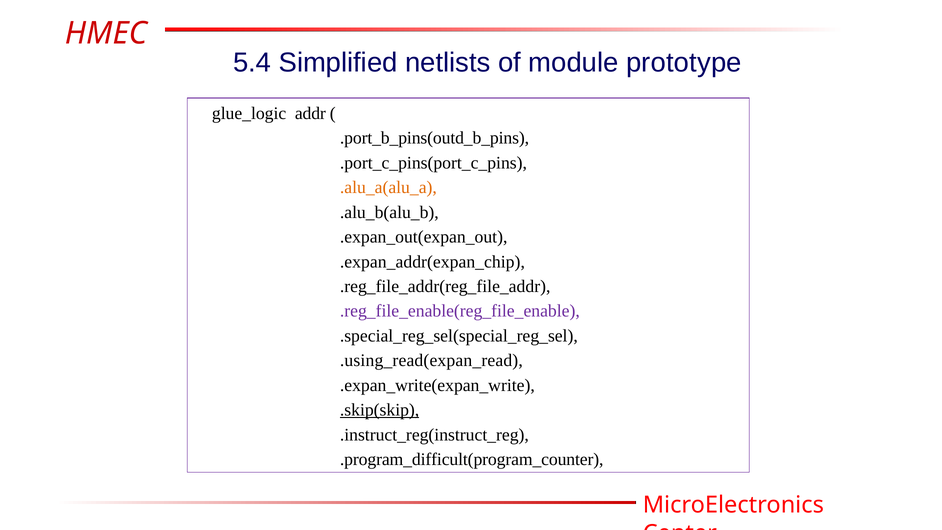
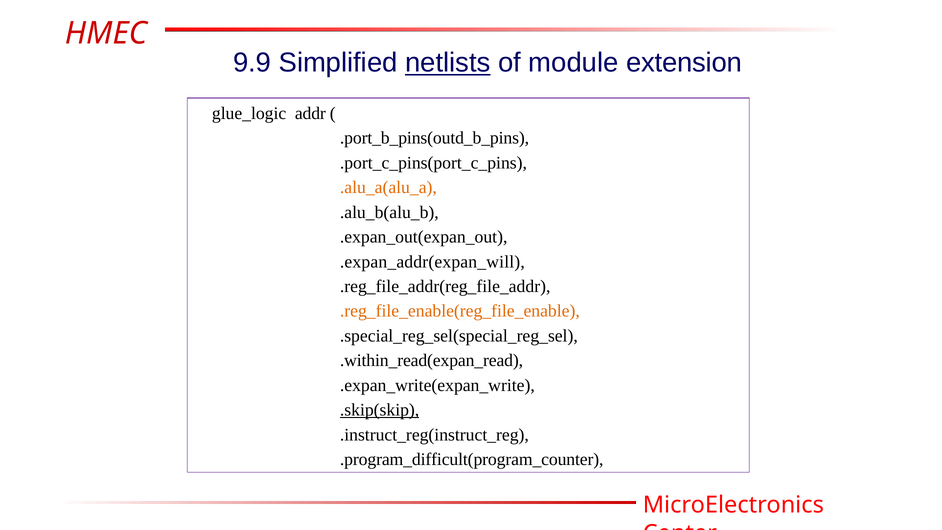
5.4: 5.4 -> 9.9 (252, 63)
netlists underline: none -> present (448, 63)
prototype: prototype -> extension (684, 63)
.expan_addr(expan_chip: .expan_addr(expan_chip -> .expan_addr(expan_will (432, 262)
.reg_file_enable(reg_file_enable colour: purple -> orange (460, 311)
.using_read(expan_read: .using_read(expan_read -> .within_read(expan_read (432, 361)
